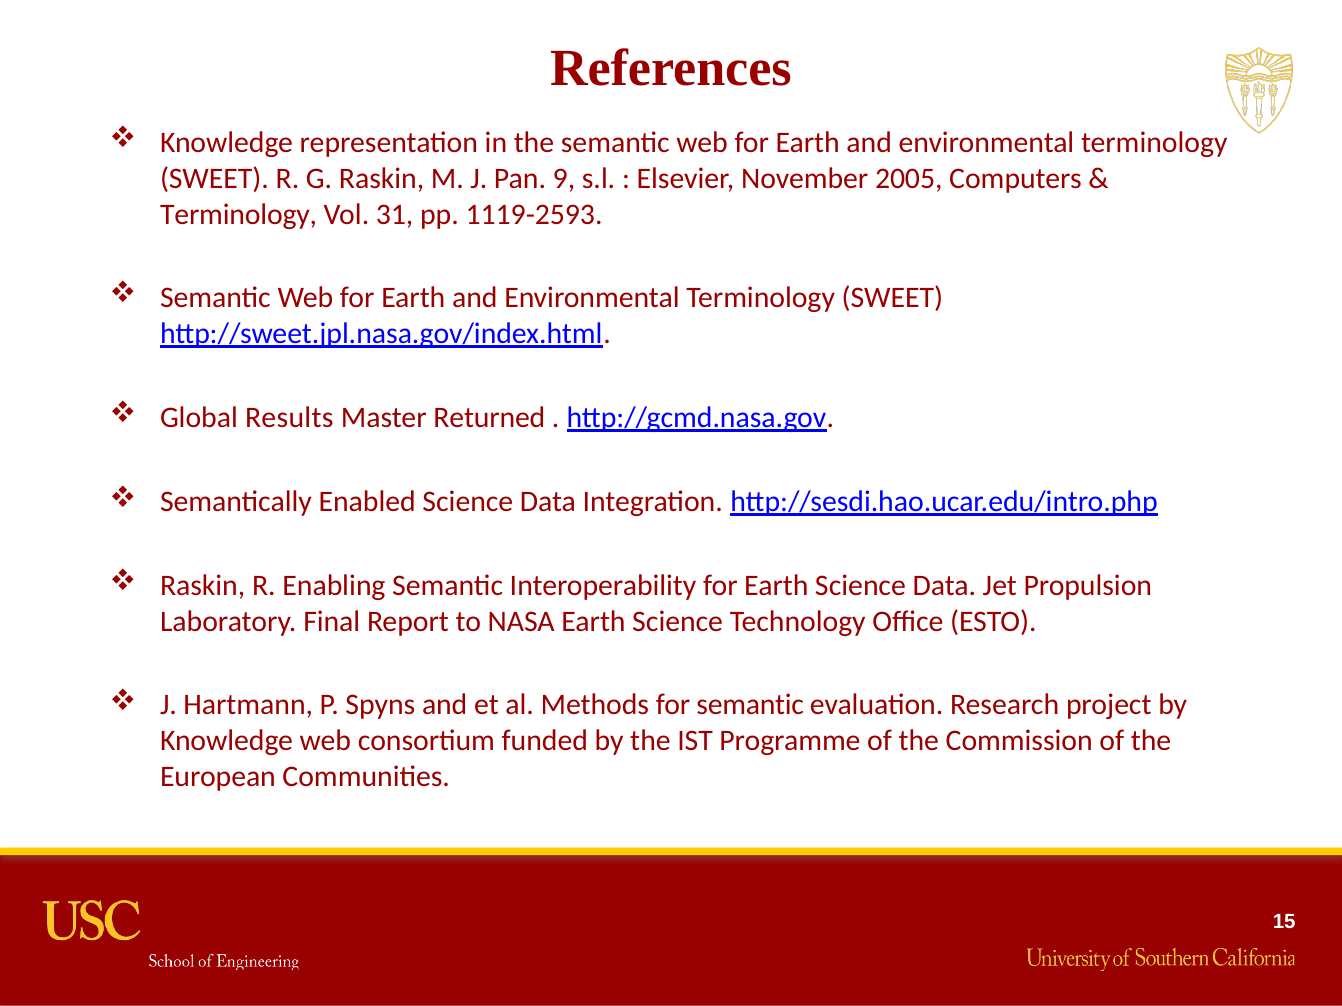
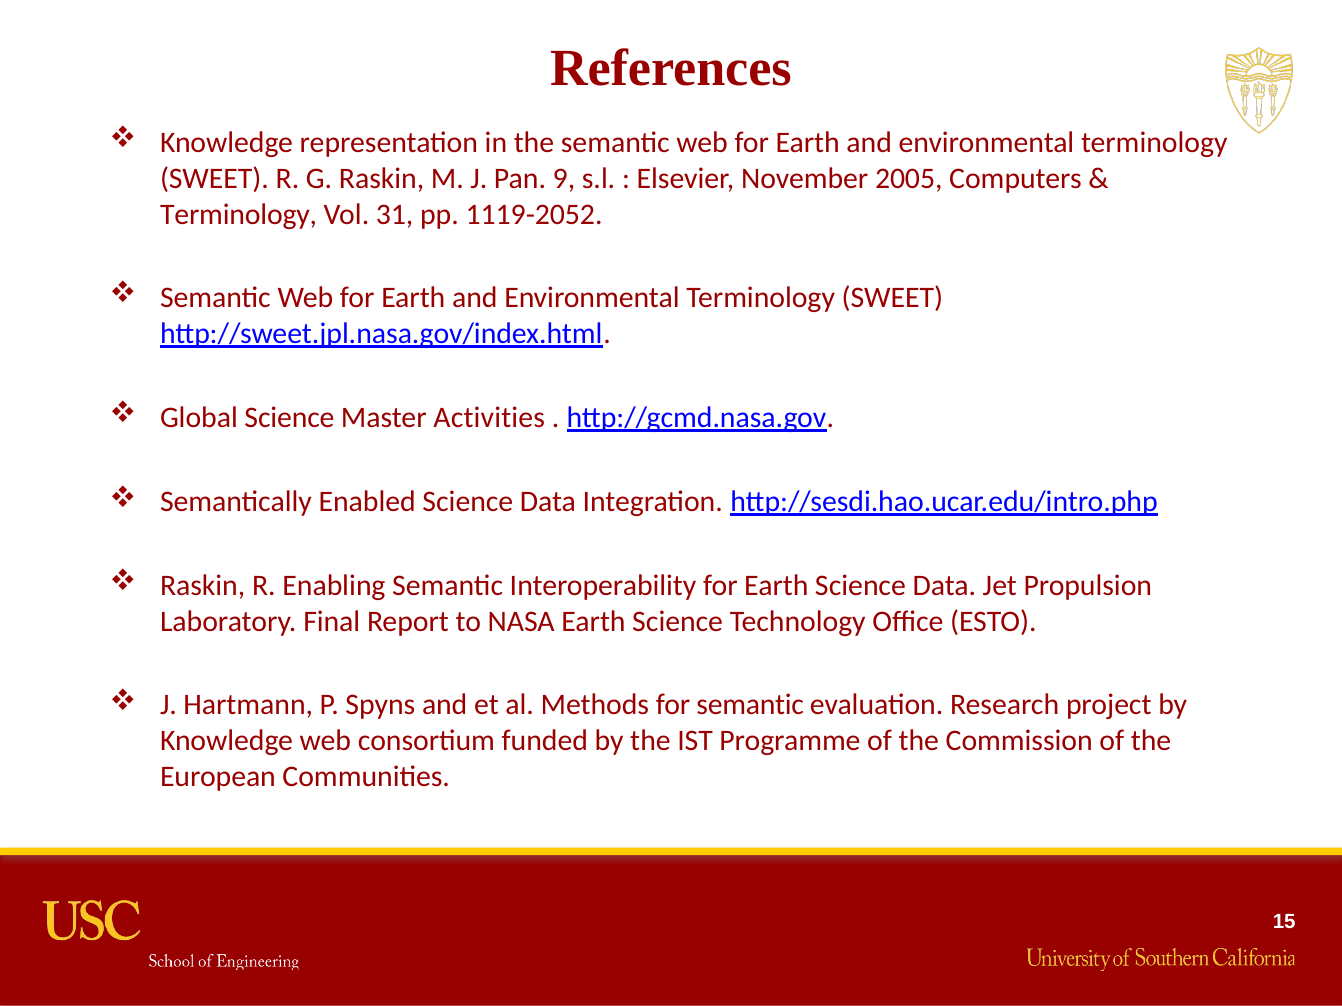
1119-2593: 1119-2593 -> 1119-2052 (534, 215)
Global Results: Results -> Science (289, 418)
Returned: Returned -> Activities (489, 418)
